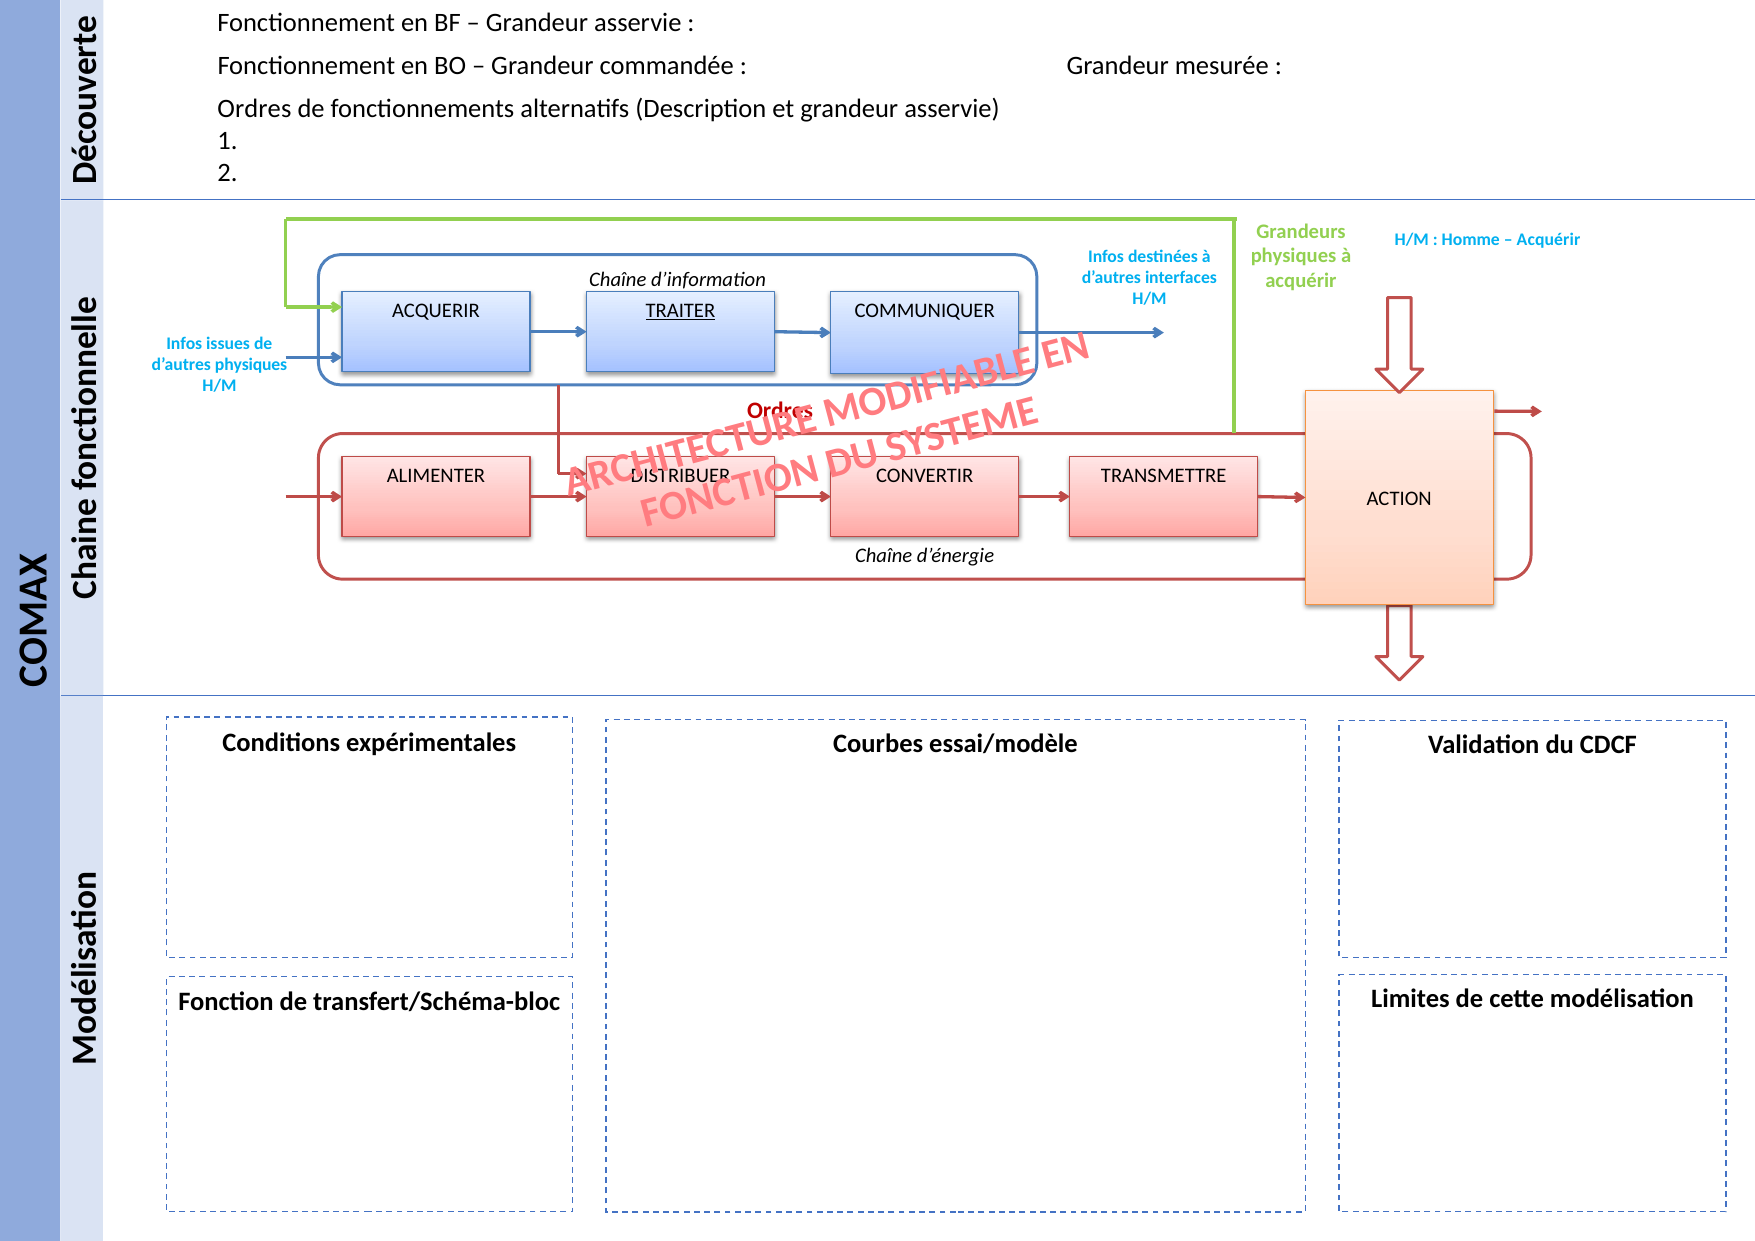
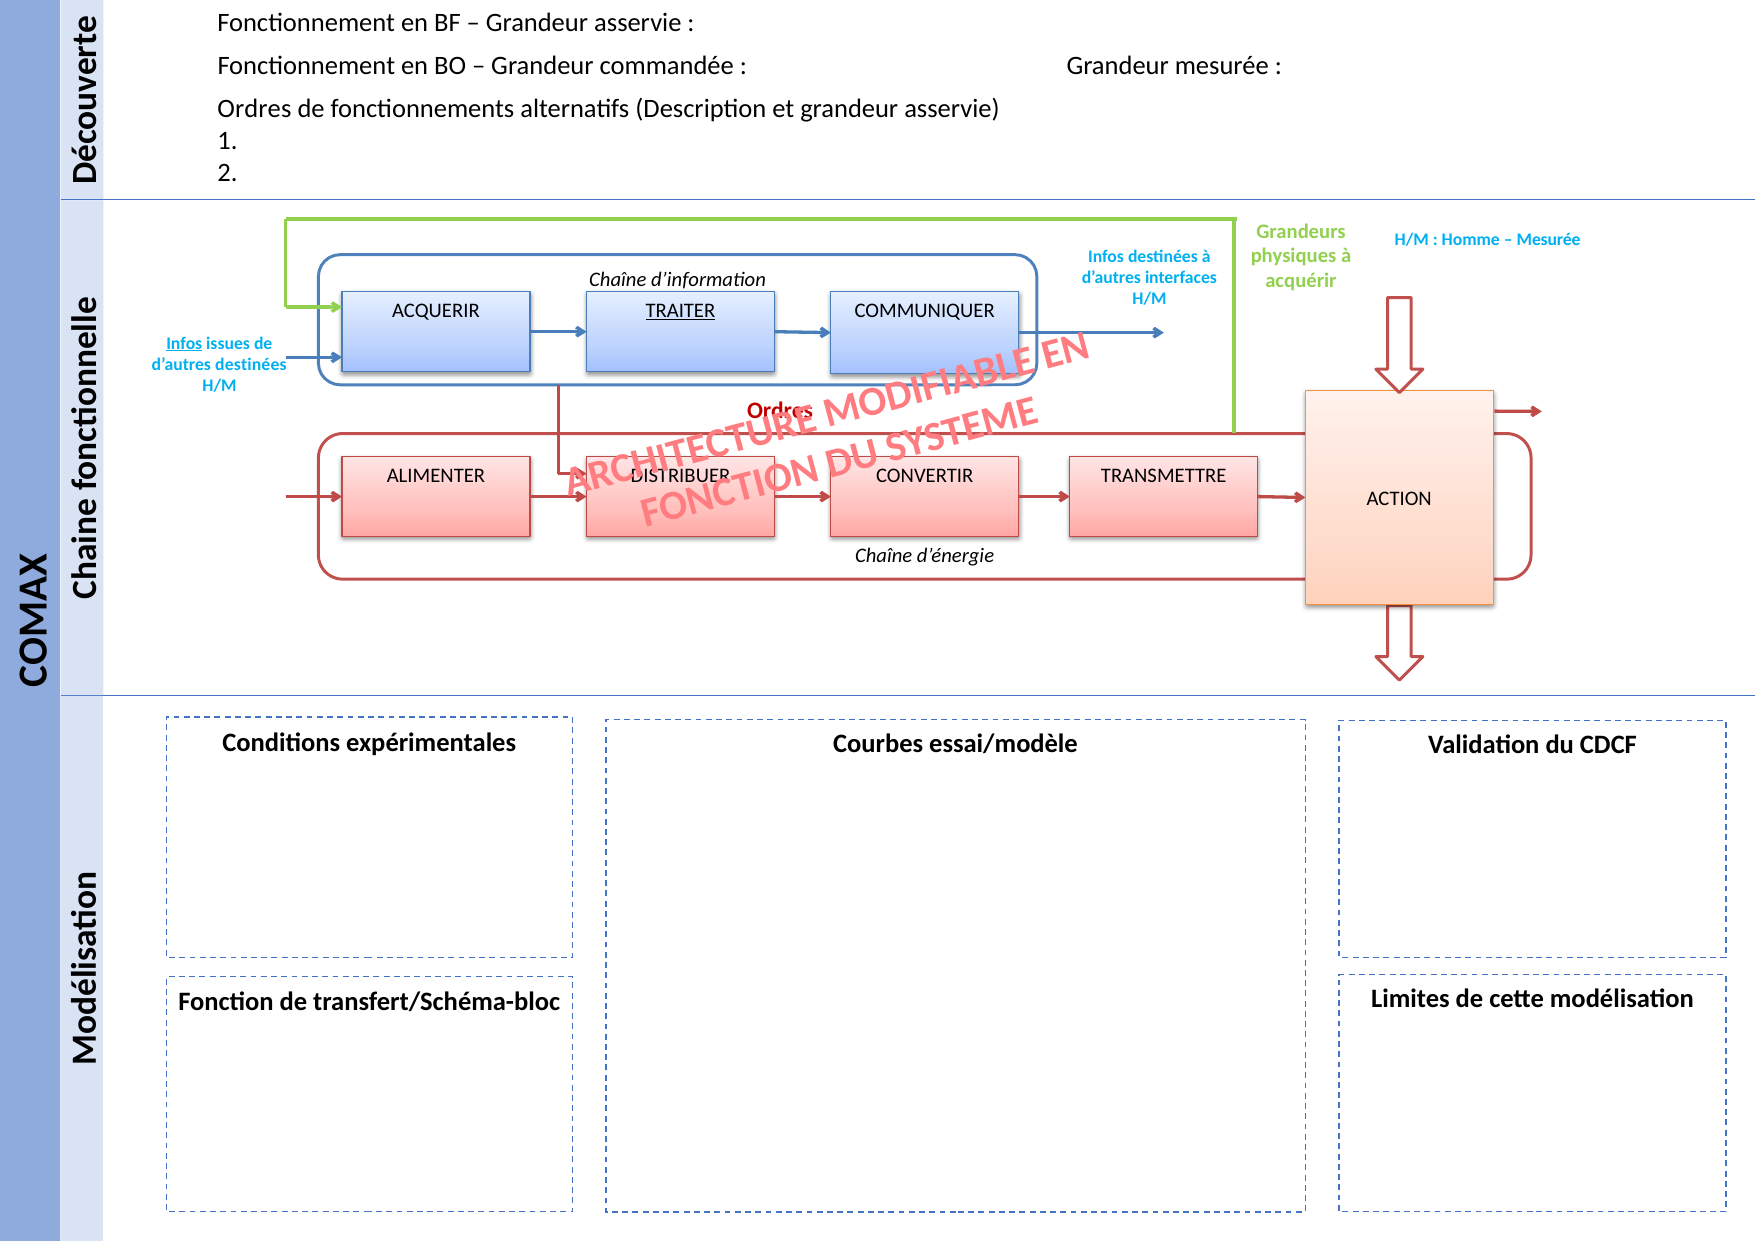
Acquérir: Acquérir -> Mesurée (1549, 239)
Infos underline: none -> present (184, 343)
d’autres physiques: physiques -> destinées (251, 364)
